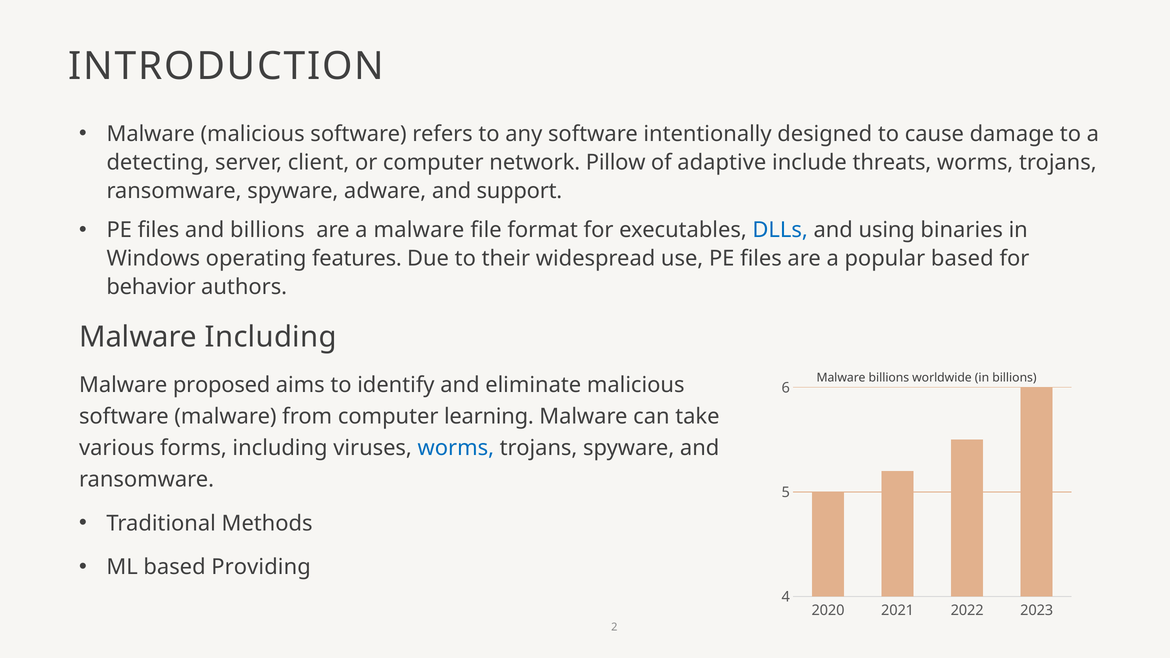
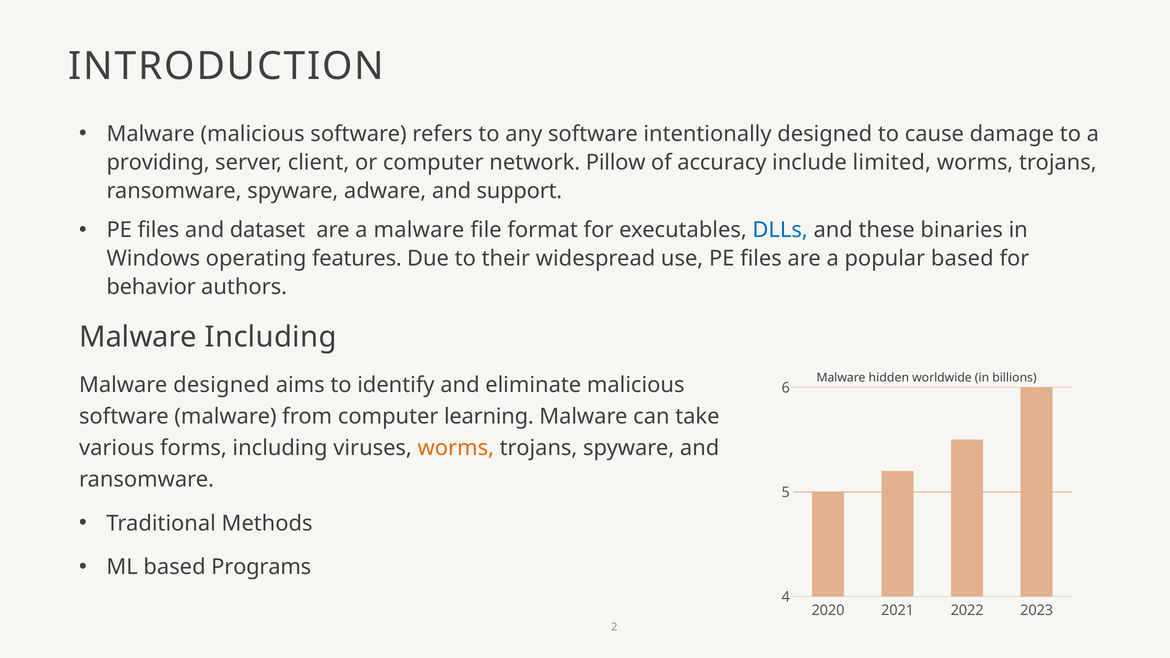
detecting: detecting -> providing (158, 162)
adaptive: adaptive -> accuracy (722, 162)
threats: threats -> limited (892, 162)
and billions: billions -> dataset (268, 230)
using: using -> these (887, 230)
Malware billions: billions -> hidden (889, 378)
Malware proposed: proposed -> designed (221, 385)
worms colour: blue -> orange (456, 448)
Providing: Providing -> Programs (261, 567)
